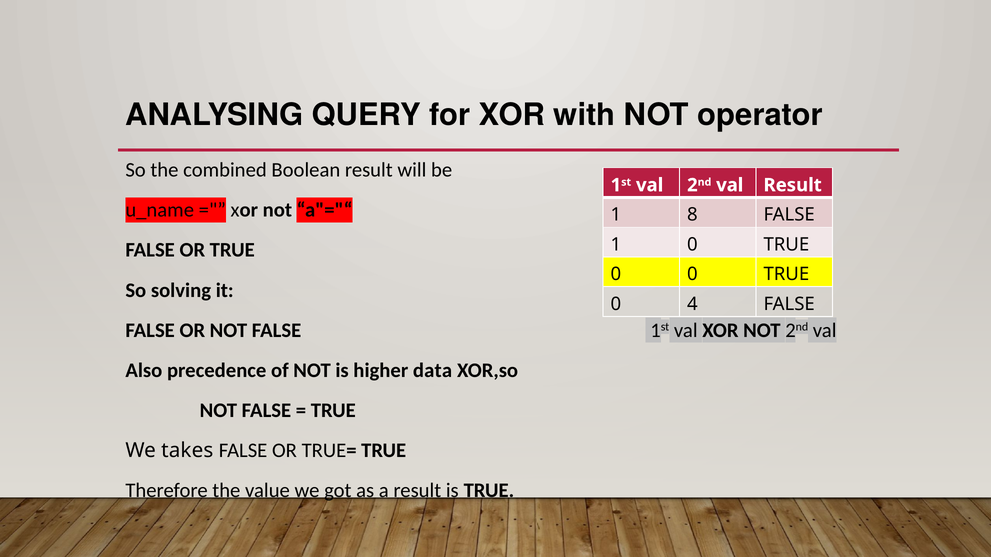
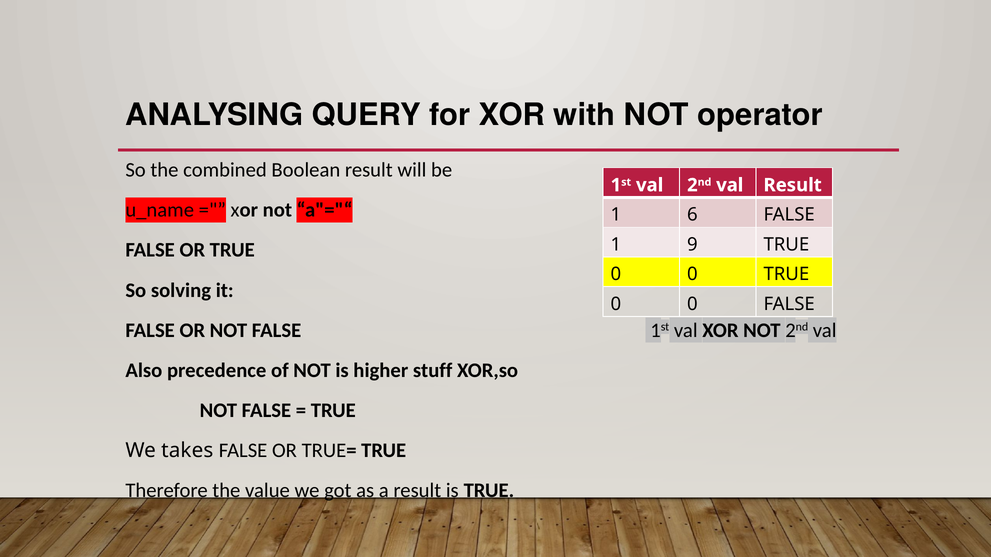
8: 8 -> 6 (692, 215)
1 0: 0 -> 9 (692, 245)
4: 4 -> 0 (692, 304)
data: data -> stuff (433, 371)
